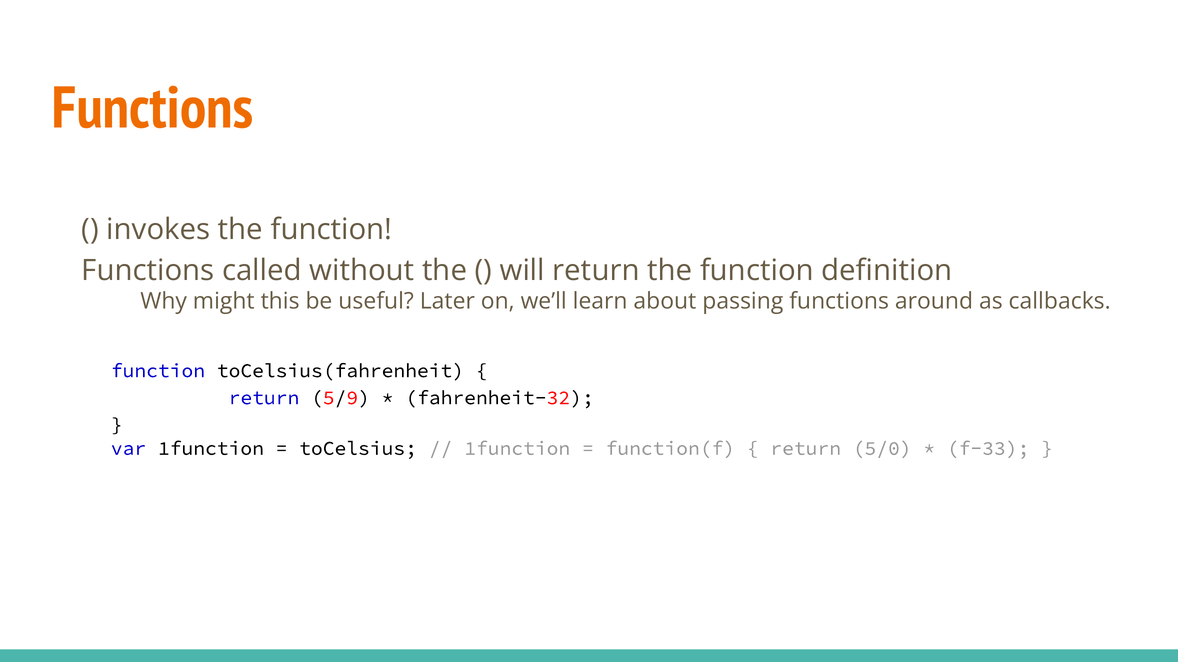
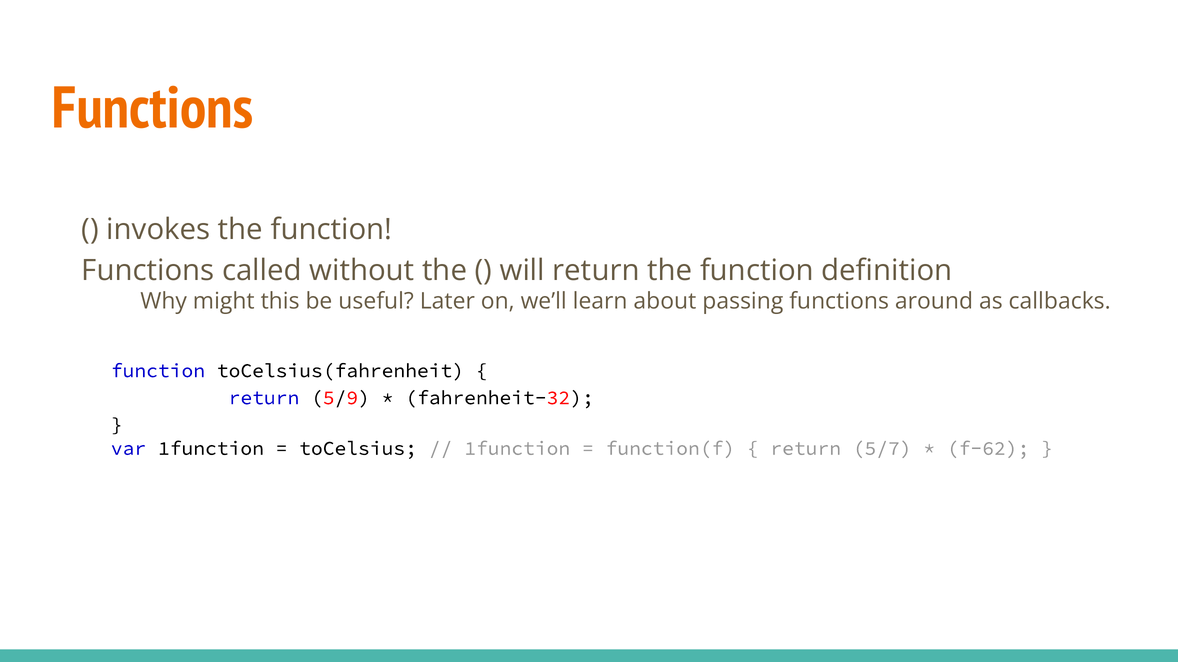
5/0: 5/0 -> 5/7 (882, 449)
f-33: f-33 -> f-62 (988, 449)
